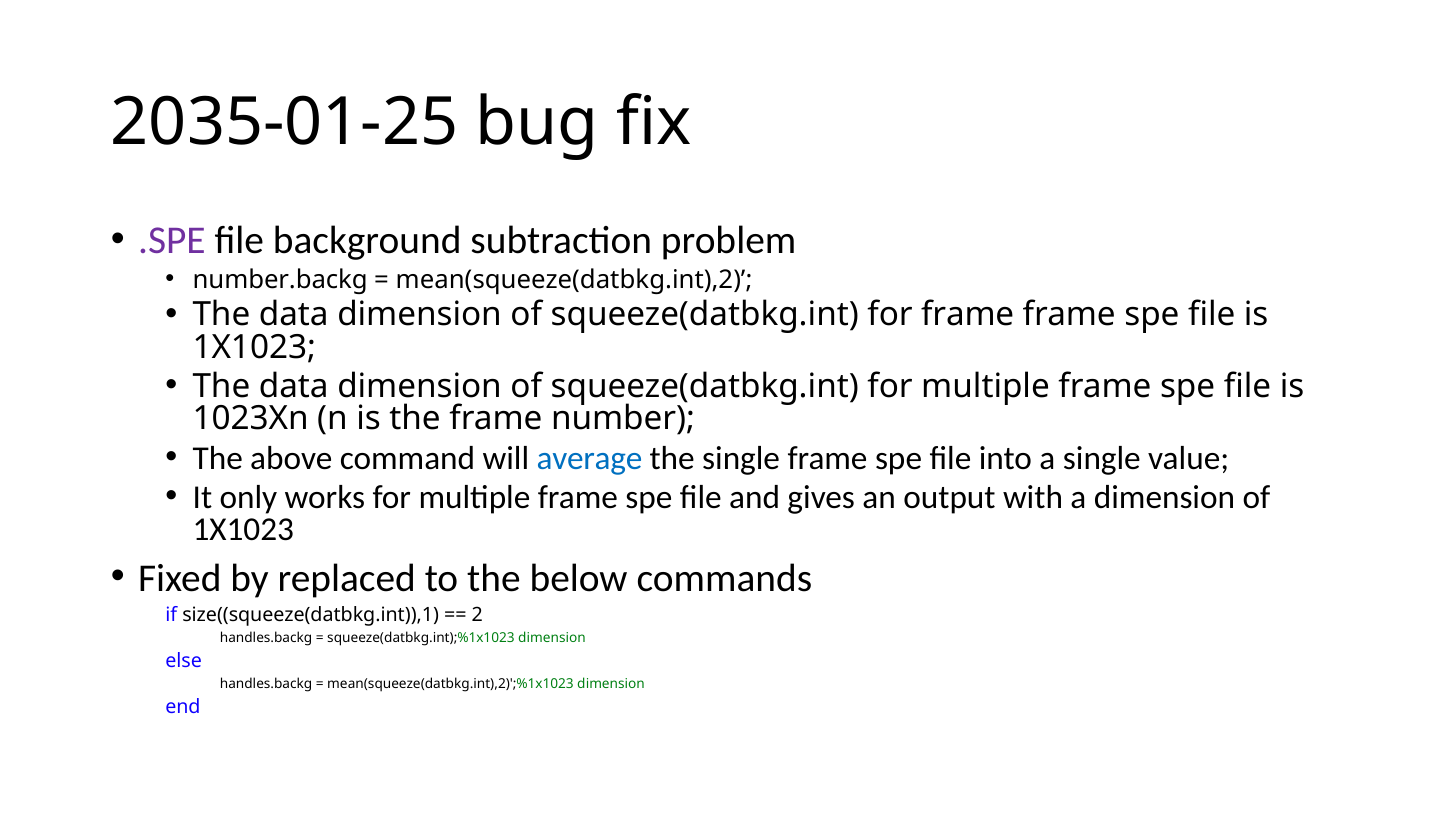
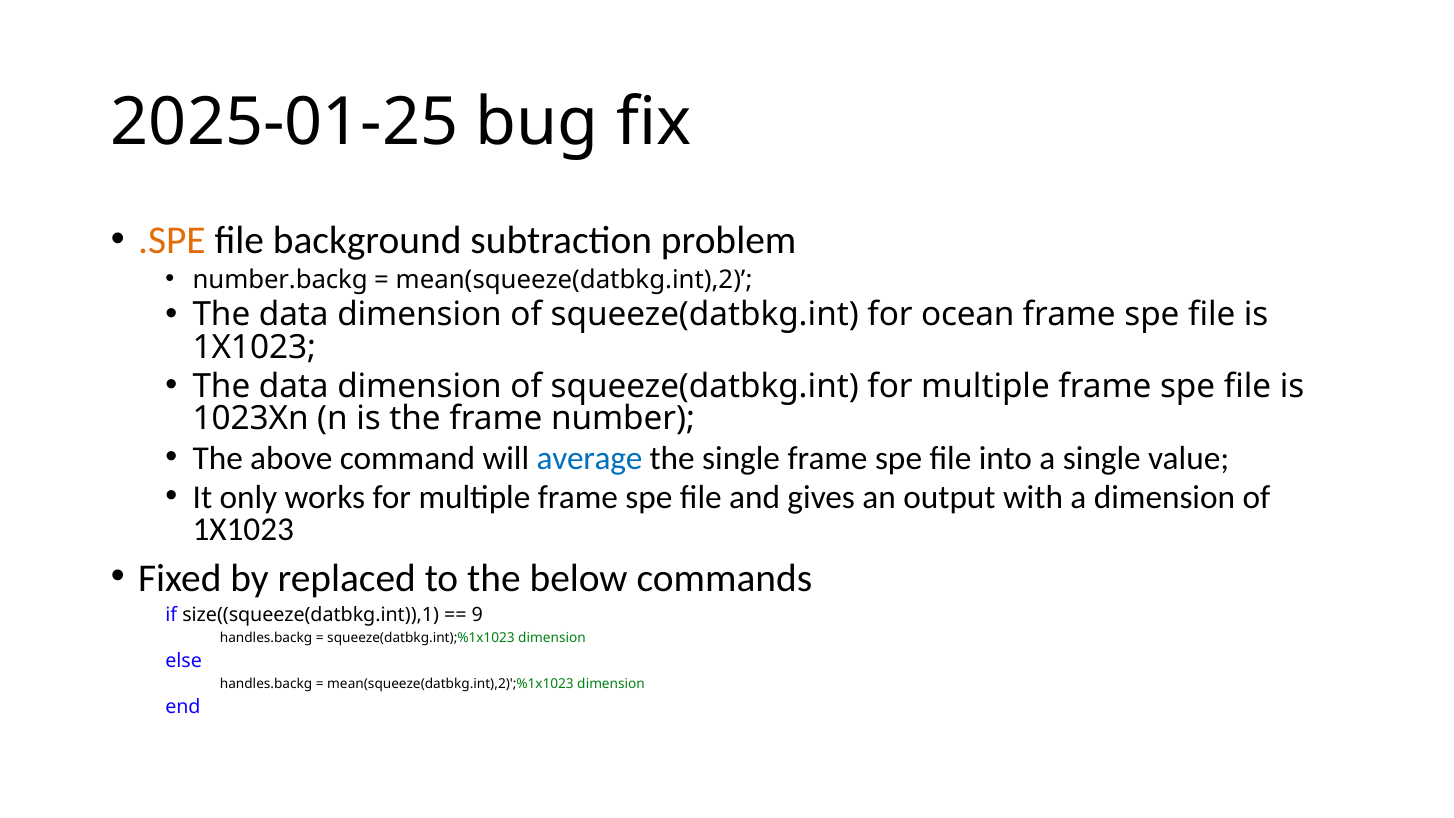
2035-01-25: 2035-01-25 -> 2025-01-25 (285, 122)
.SPE colour: purple -> orange (172, 241)
for frame: frame -> ocean (968, 315)
2: 2 -> 9 (477, 614)
